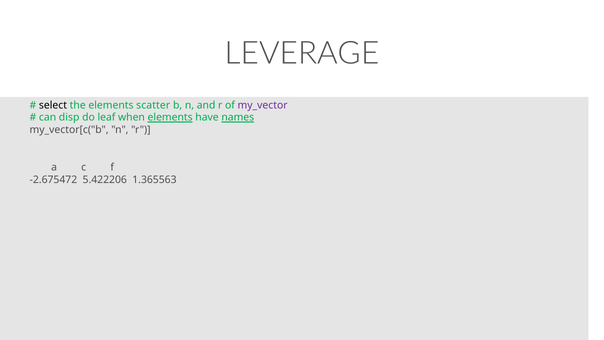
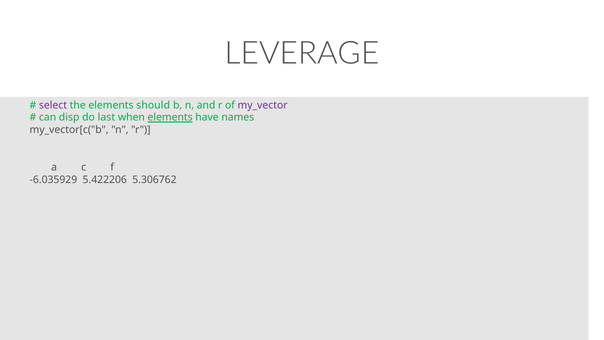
select colour: black -> purple (53, 105)
scatter: scatter -> should (153, 105)
leaf: leaf -> last (106, 117)
names underline: present -> none (238, 117)
-2.675472: -2.675472 -> -6.035929 (53, 180)
1.365563: 1.365563 -> 5.306762 (154, 180)
